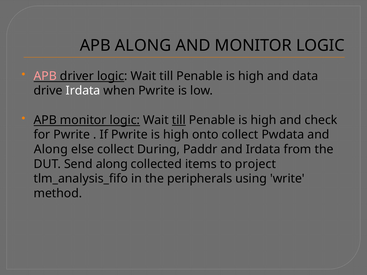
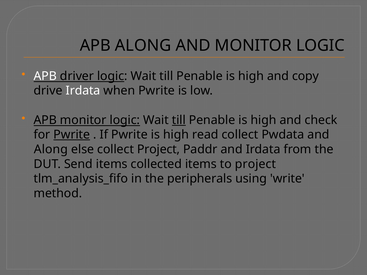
APB colour: pink -> white (45, 76)
data: data -> copy (305, 76)
Pwrite underline: none -> present (72, 135)
onto: onto -> read (205, 135)
collect During: During -> Project (159, 149)
Send along: along -> items (112, 164)
